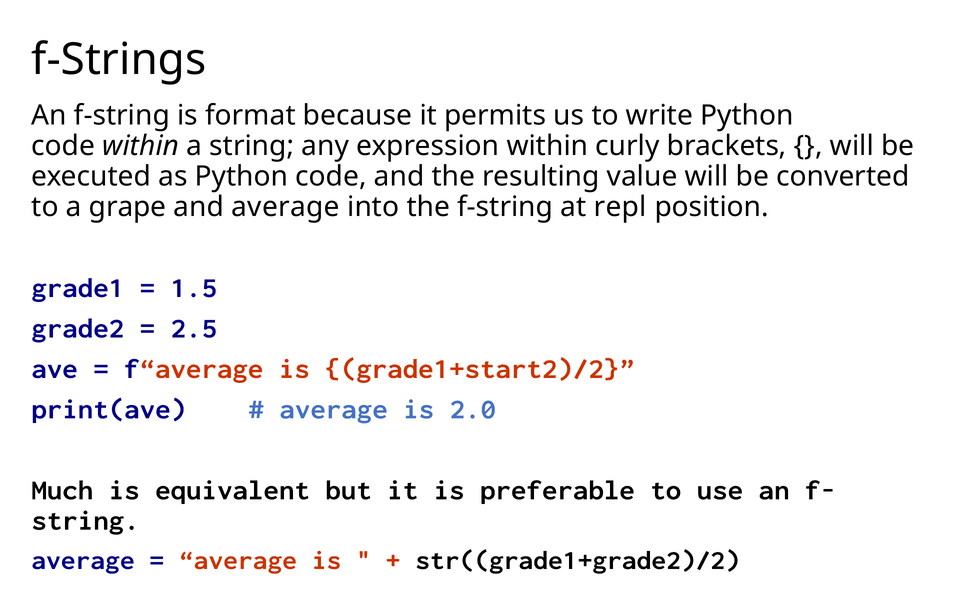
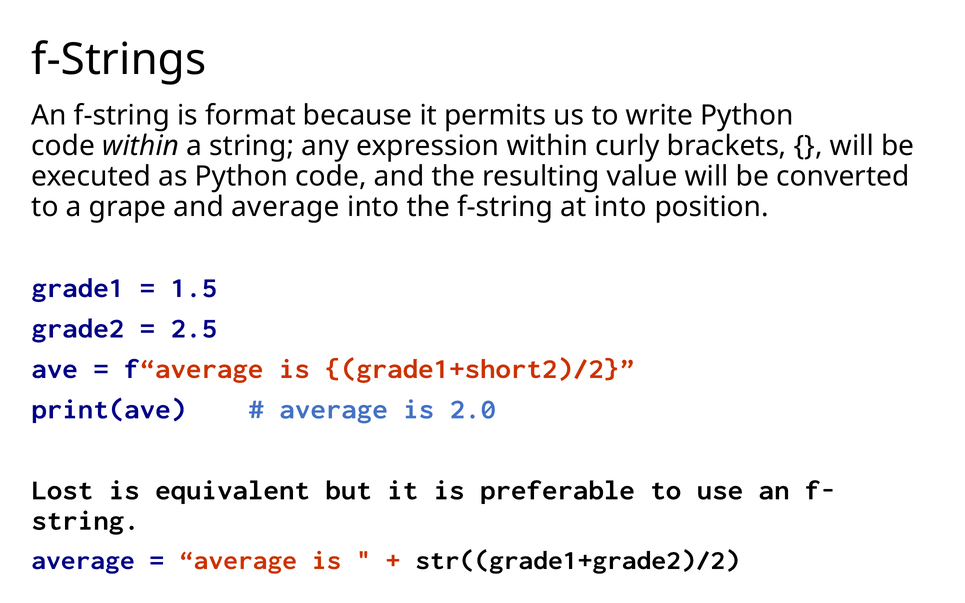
at repl: repl -> into (620, 207)
grade1+start2)/2: grade1+start2)/2 -> grade1+short2)/2 (480, 369)
Much: Much -> Lost (62, 490)
